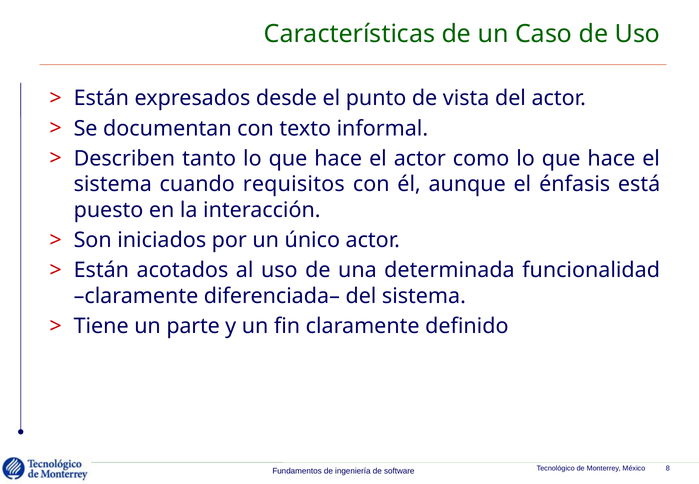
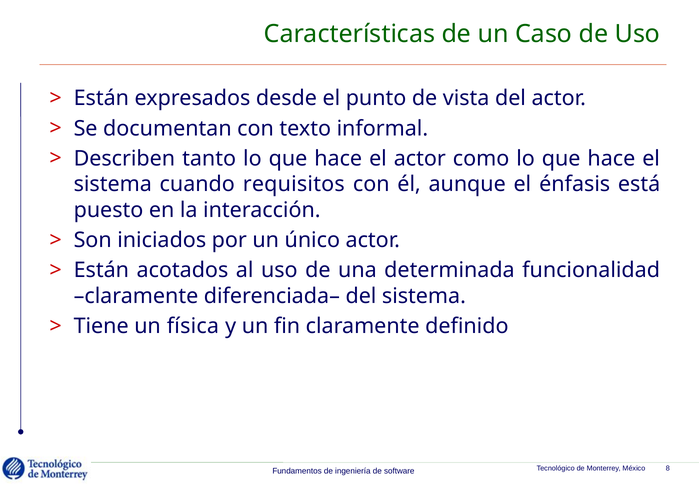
parte: parte -> física (193, 326)
